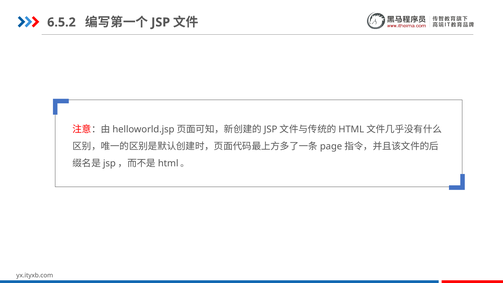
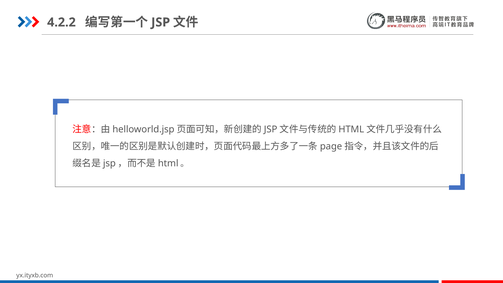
6.5.2: 6.5.2 -> 4.2.2 (61, 22)
